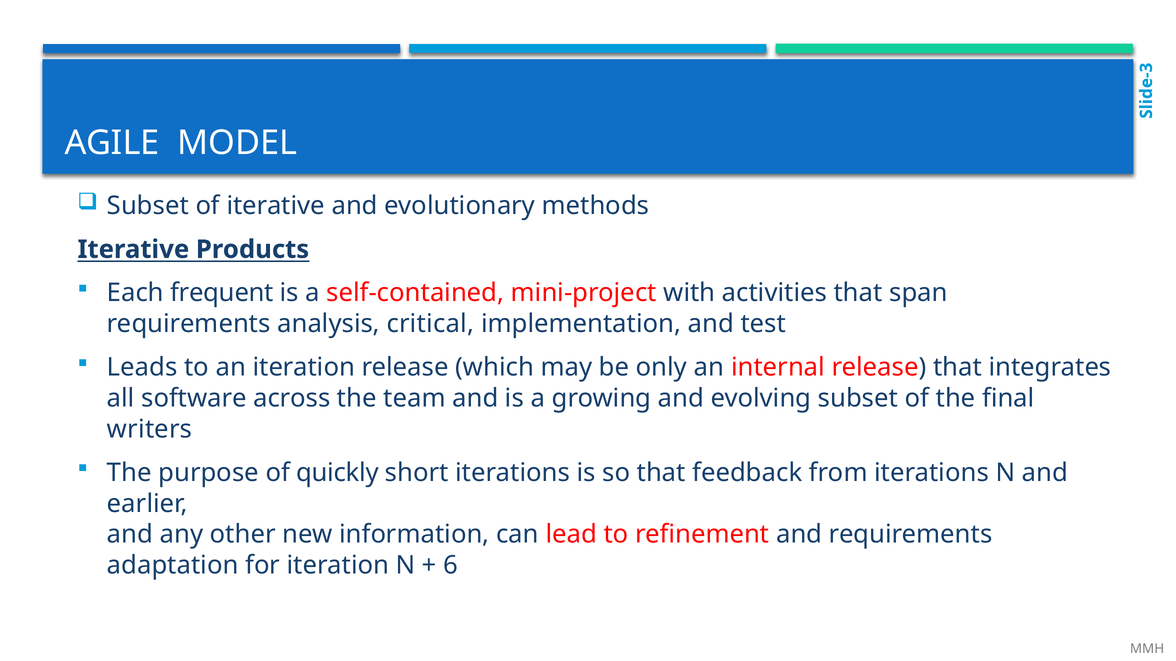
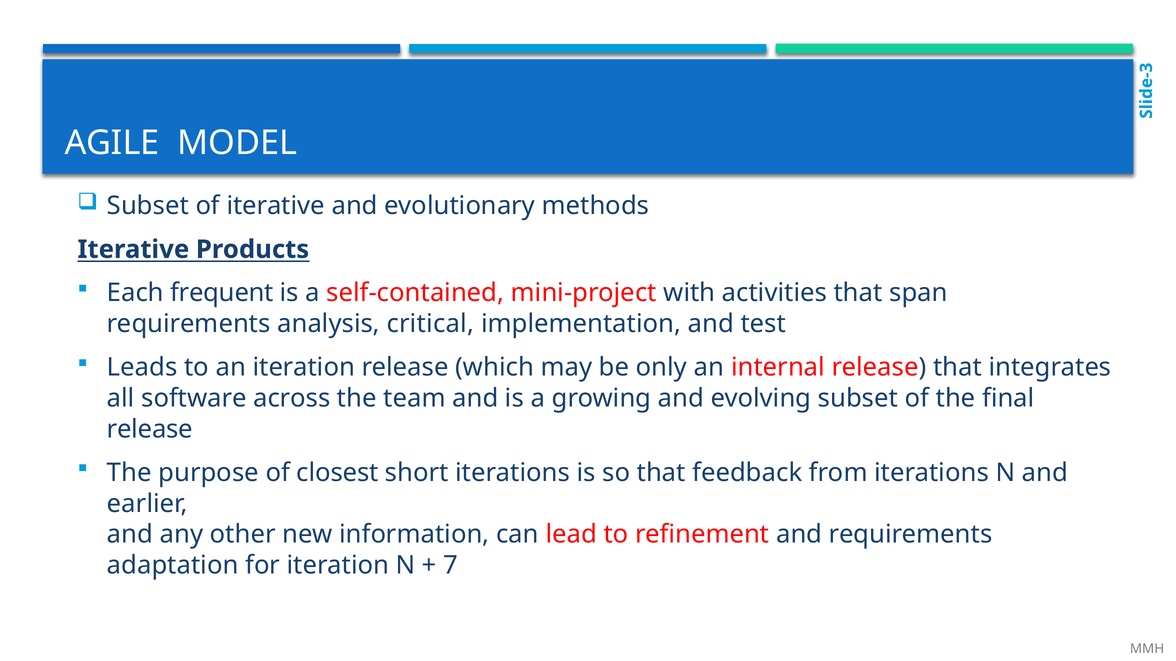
writers: writers -> release (150, 429)
quickly: quickly -> closest (337, 473)
6: 6 -> 7 (451, 566)
